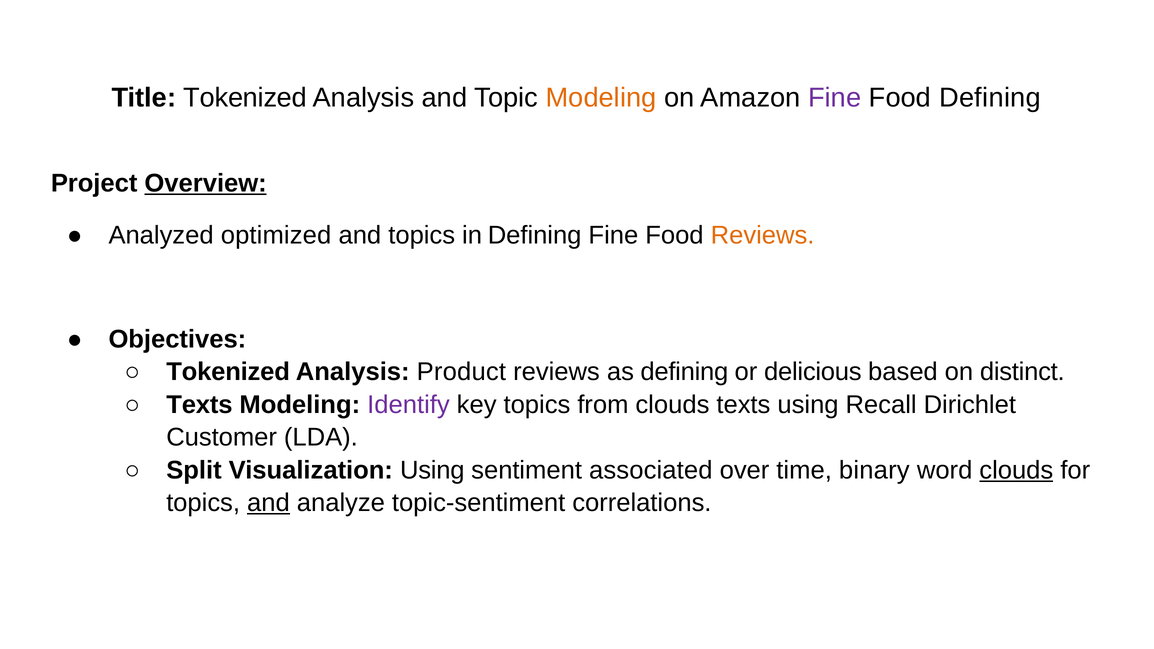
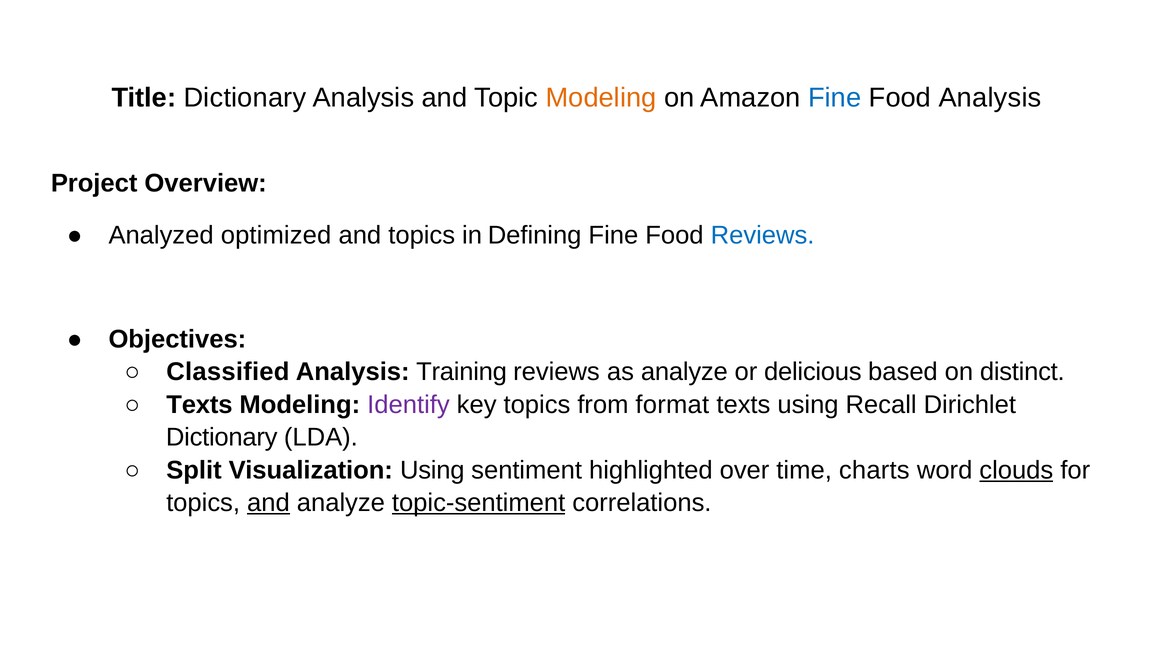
Title Tokenized: Tokenized -> Dictionary (245, 98)
Fine colour: purple -> blue (835, 98)
Food Defining: Defining -> Analysis (990, 98)
Overview underline: present -> none (206, 183)
Reviews colour: orange -> blue (763, 235)
Tokenized: Tokenized -> Classified (228, 372)
Product: Product -> Training (462, 372)
as defining: defining -> analyze (684, 372)
from clouds: clouds -> format (672, 405)
Customer: Customer -> Dictionary (222, 438)
associated: associated -> highlighted (651, 470)
binary: binary -> charts (874, 470)
topic-sentiment underline: none -> present (479, 503)
